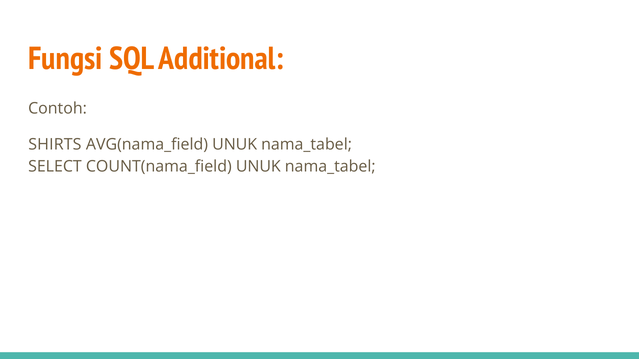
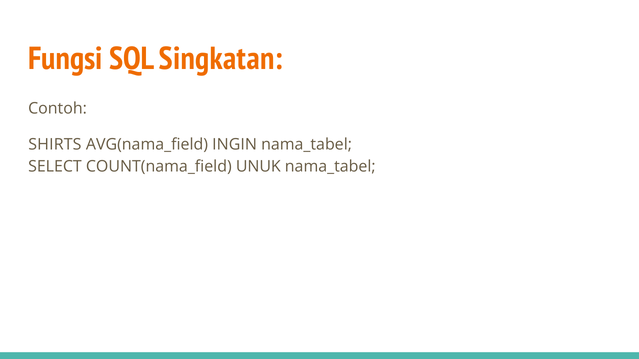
Additional: Additional -> Singkatan (221, 59)
AVG(nama_field UNUK: UNUK -> INGIN (235, 145)
